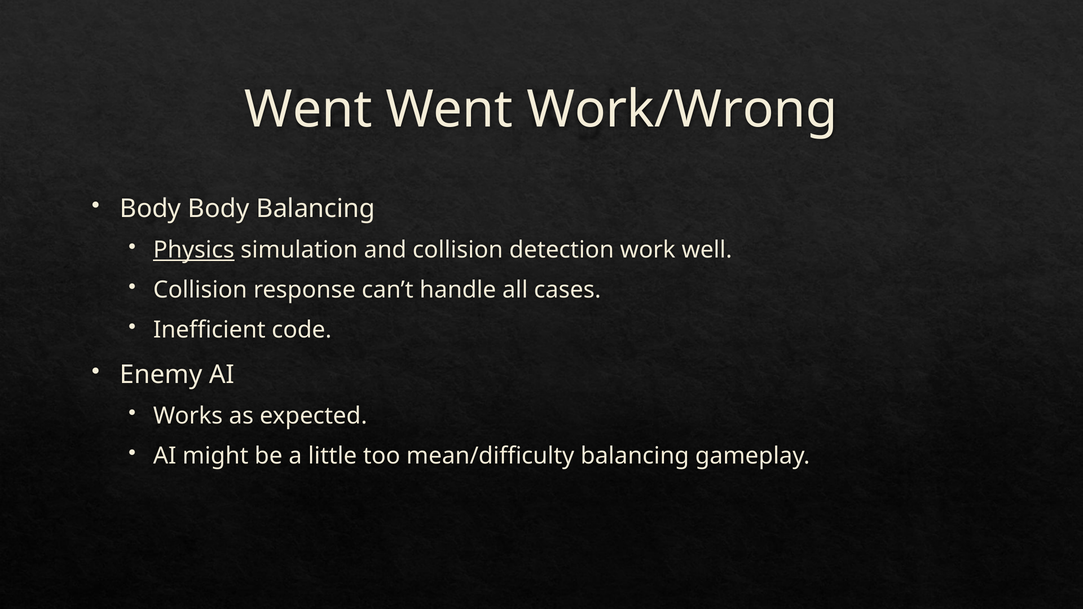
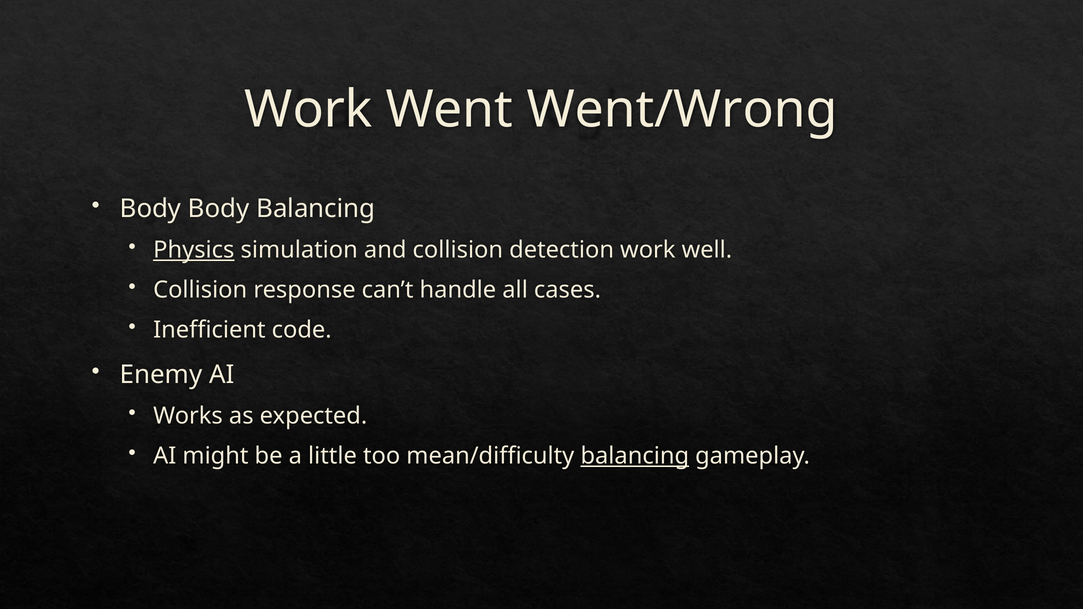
Went: Went -> Work (309, 110)
Work/Wrong: Work/Wrong -> Went/Wrong (682, 110)
balancing underline: none -> present (635, 456)
